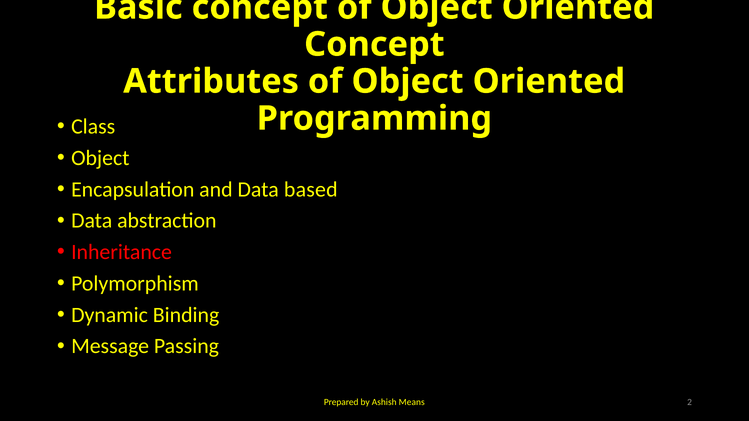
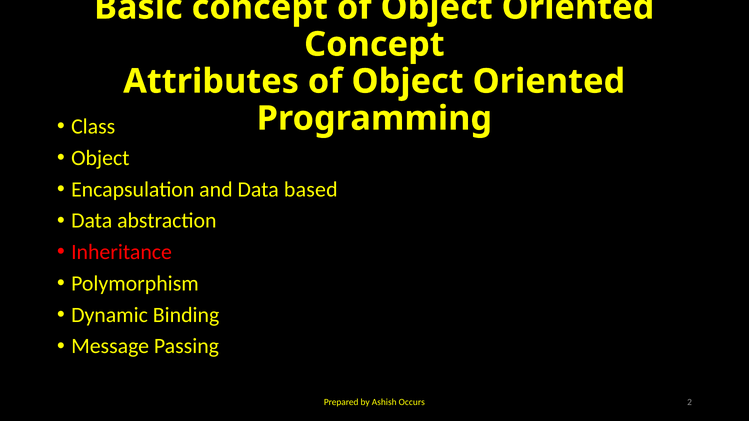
Means: Means -> Occurs (412, 402)
